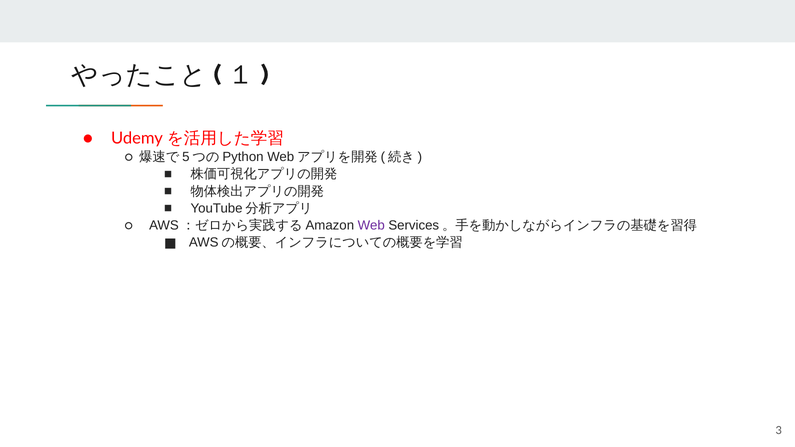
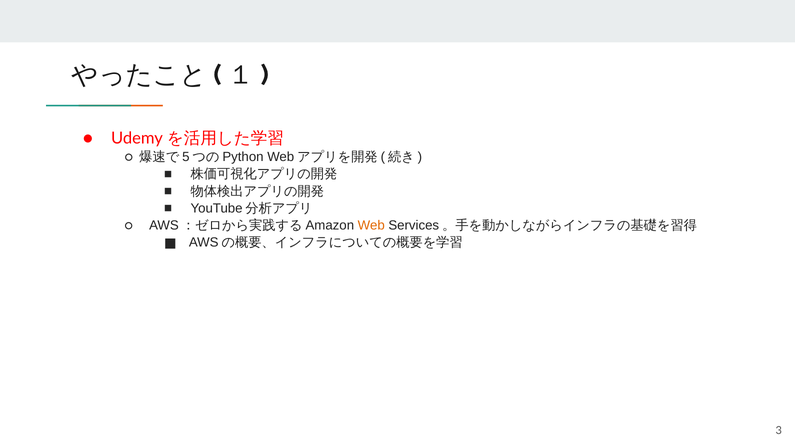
Web colour: purple -> orange (371, 225)
